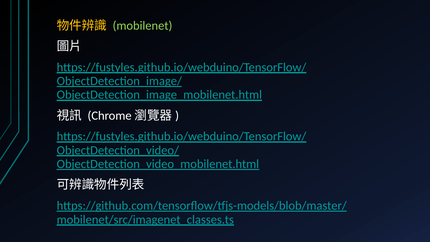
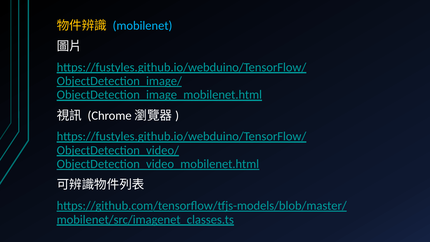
mobilenet colour: light green -> light blue (142, 26)
